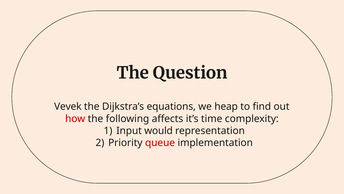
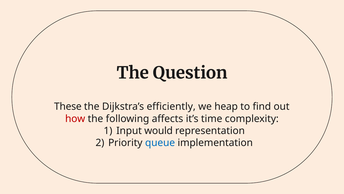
Vevek: Vevek -> These (68, 106)
equations: equations -> efficiently (171, 106)
queue colour: red -> blue (160, 142)
